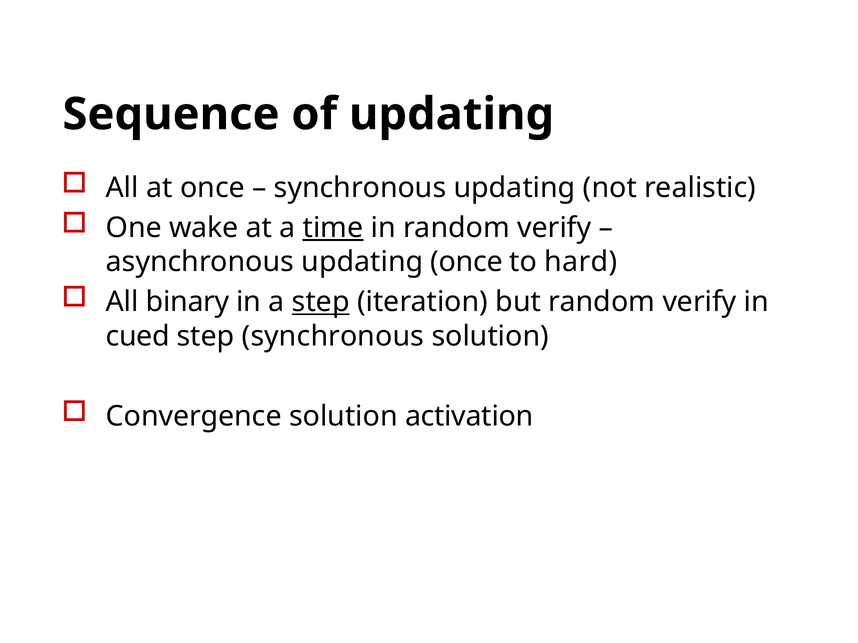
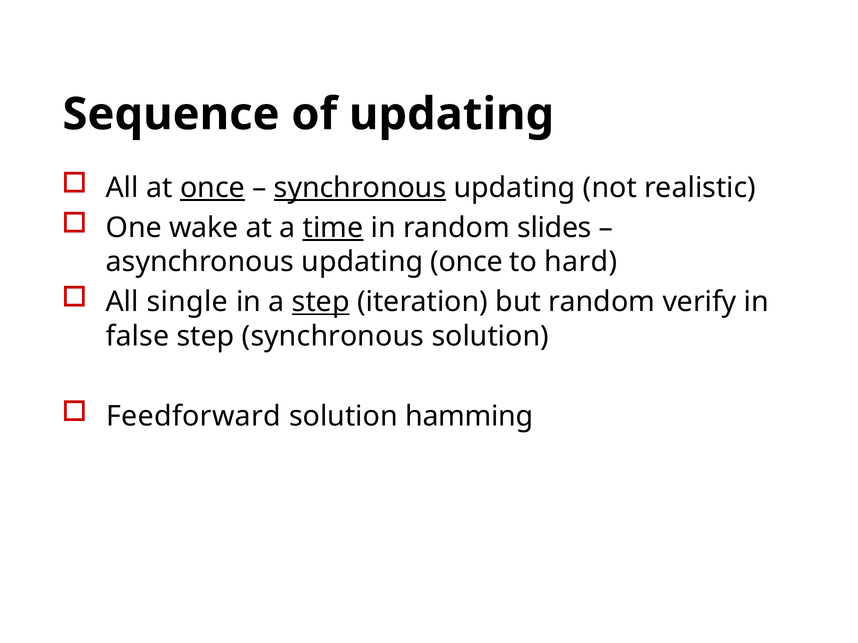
once underline: none -> present (212, 188)
synchronous underline: none -> present (360, 188)
in random verify: verify -> slides (554, 228)
binary: binary -> single (187, 302)
cued: cued -> false (138, 337)
Convergence: Convergence -> Feedforward (194, 417)
activation: activation -> hamming (469, 417)
